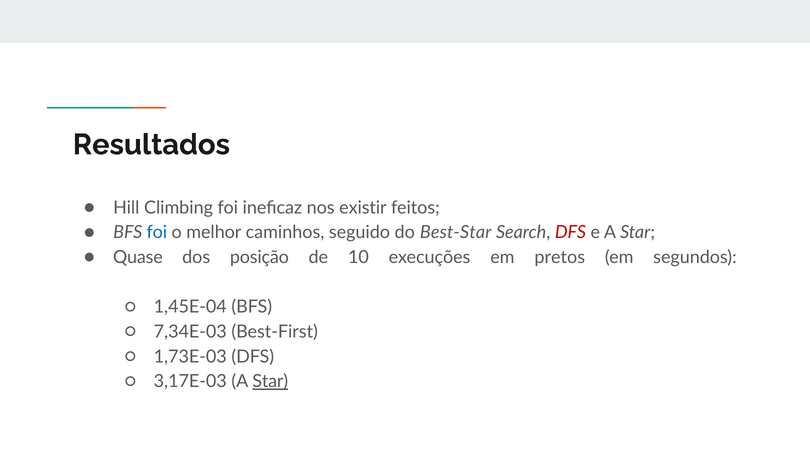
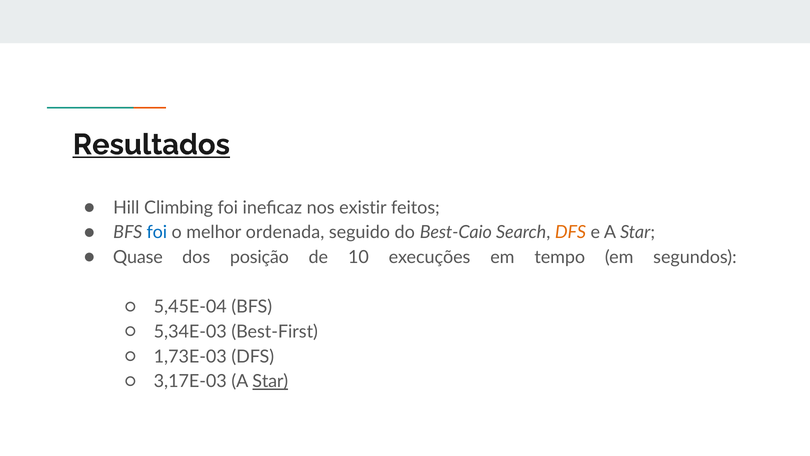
Resultados underline: none -> present (151, 145)
caminhos: caminhos -> ordenada (285, 232)
Best-Star: Best-Star -> Best-Caio (456, 232)
DFS colour: red -> orange (571, 232)
pretos: pretos -> tempo (560, 257)
1,45E-04: 1,45E-04 -> 5,45E-04 (190, 307)
7,34E-03: 7,34E-03 -> 5,34E-03 (190, 332)
